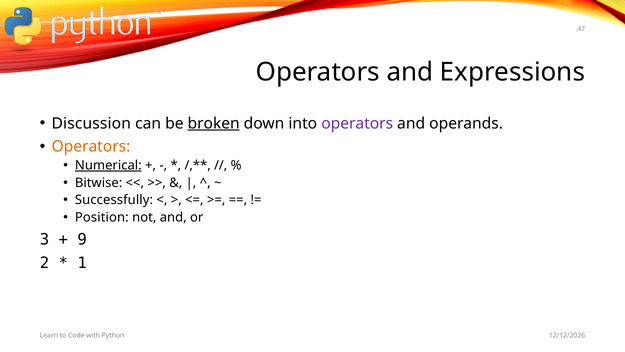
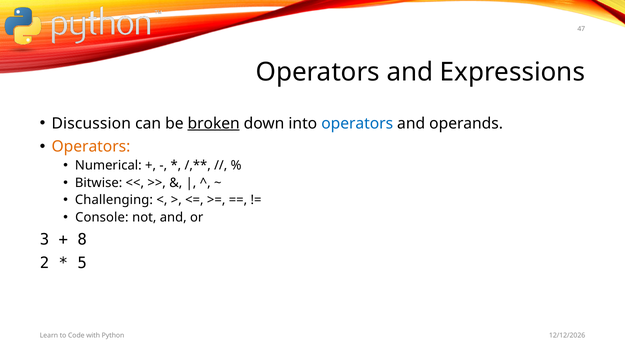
operators colour: purple -> blue (357, 123)
Numerical underline: present -> none (108, 165)
Successfully: Successfully -> Challenging (114, 200)
Position: Position -> Console (102, 217)
9: 9 -> 8 (82, 239)
1: 1 -> 5 (82, 263)
